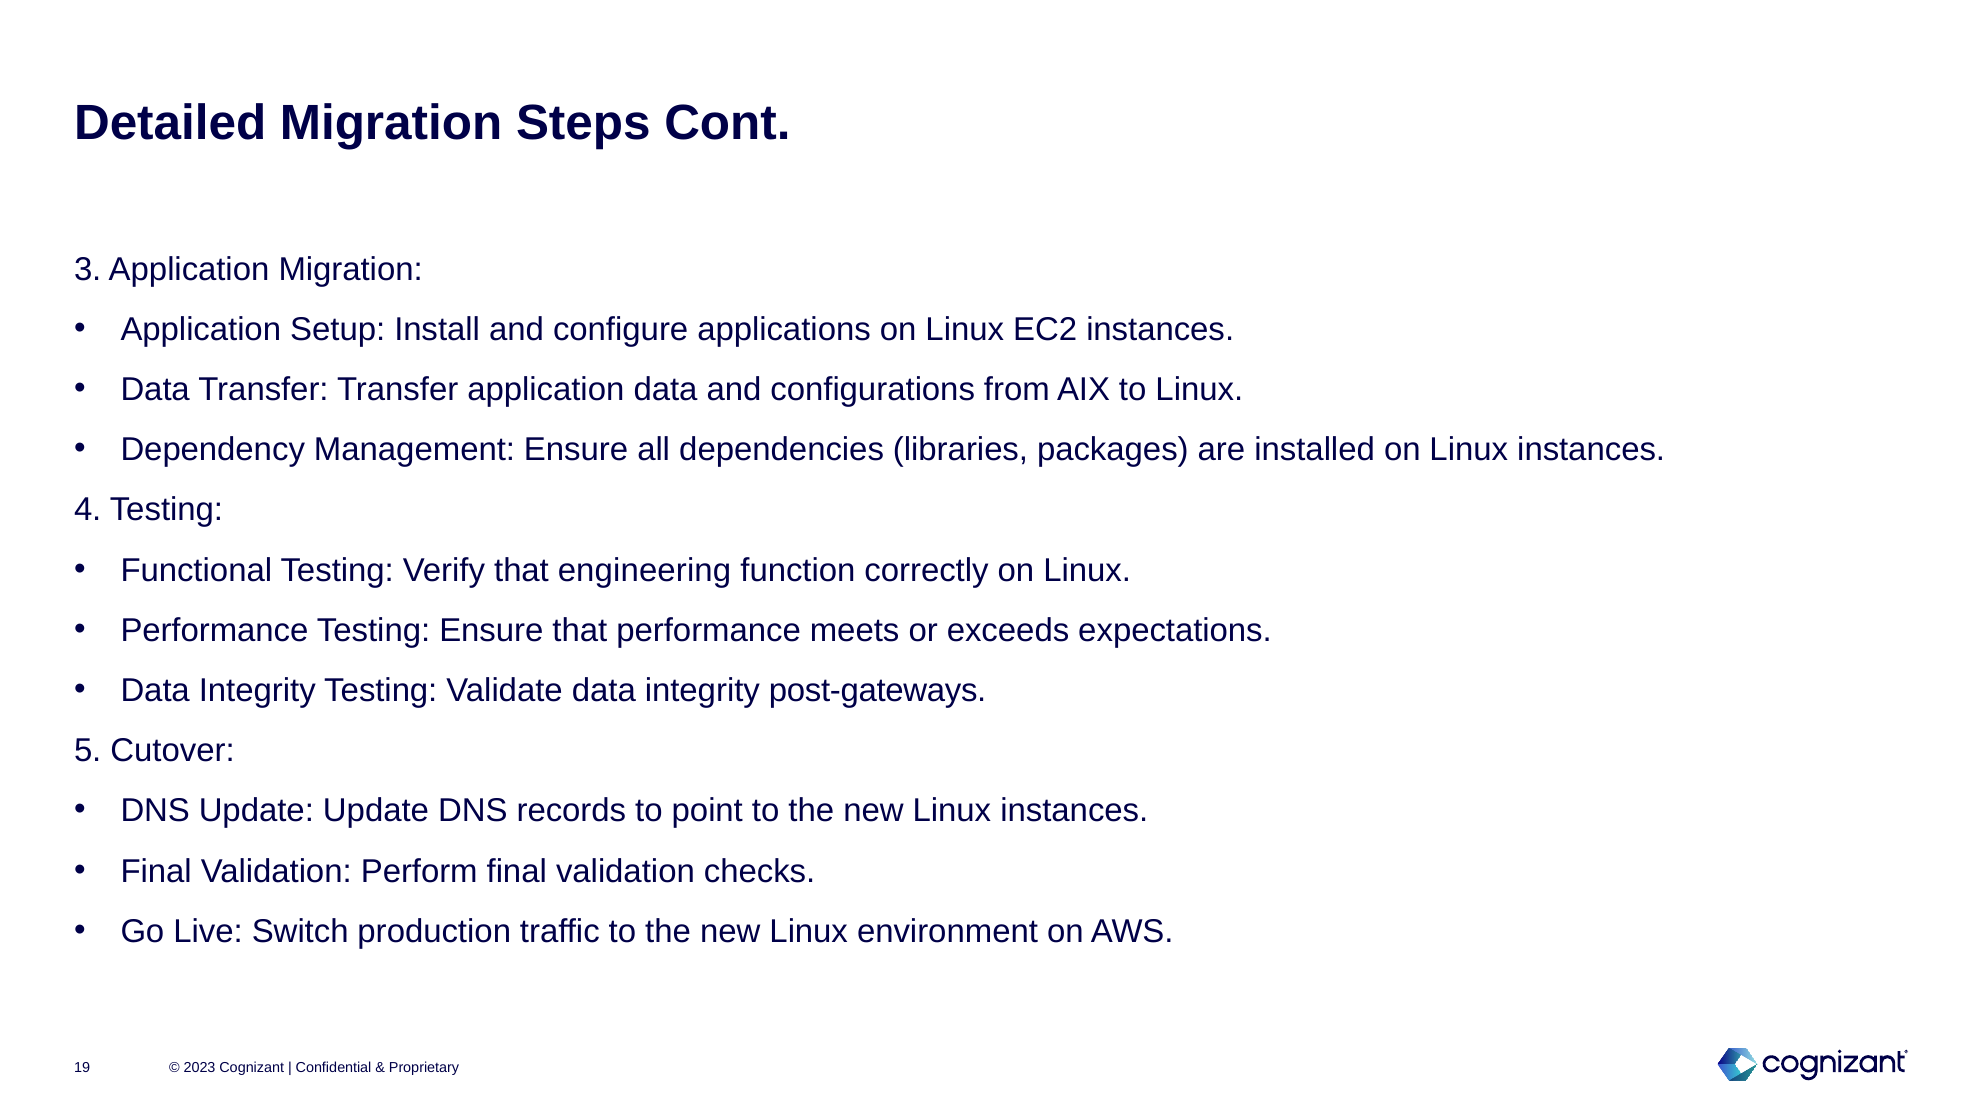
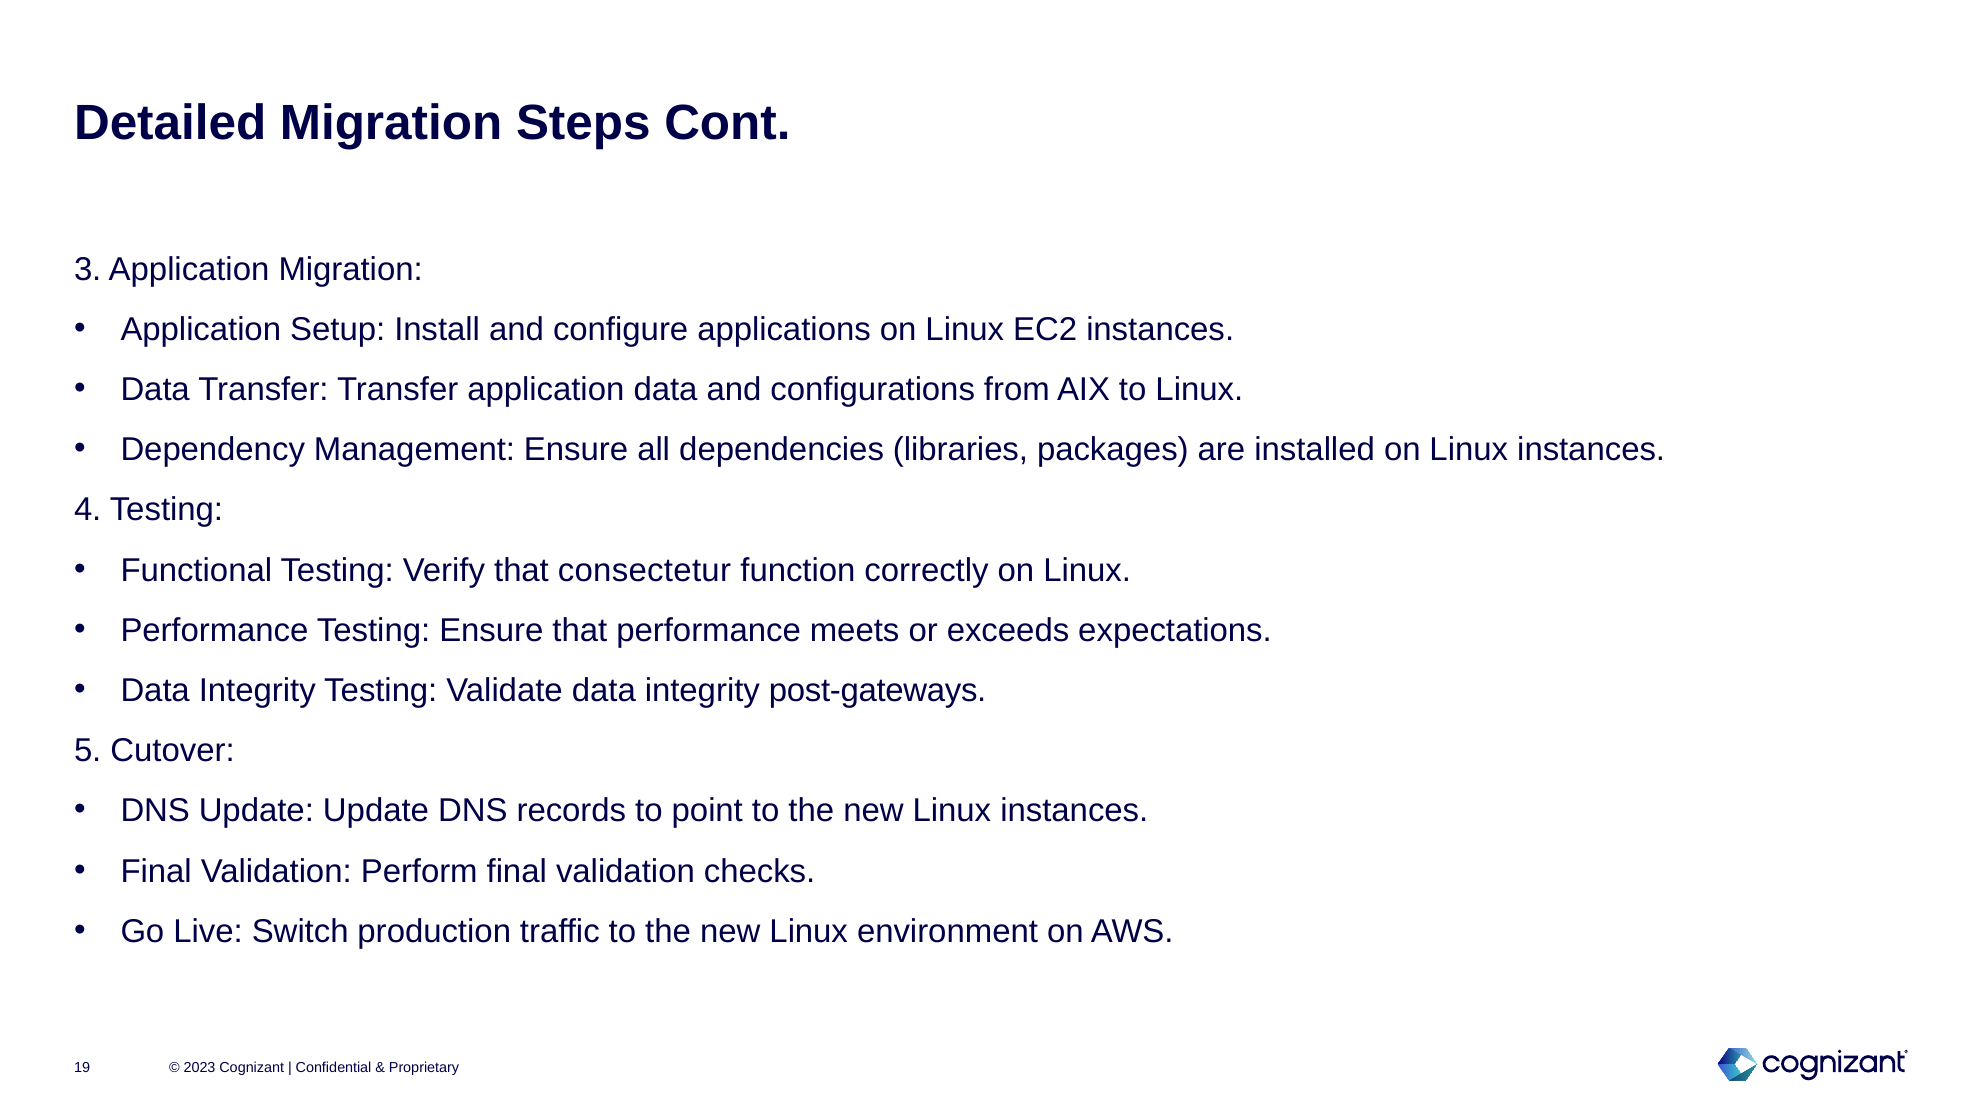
engineering: engineering -> consectetur (644, 570)
